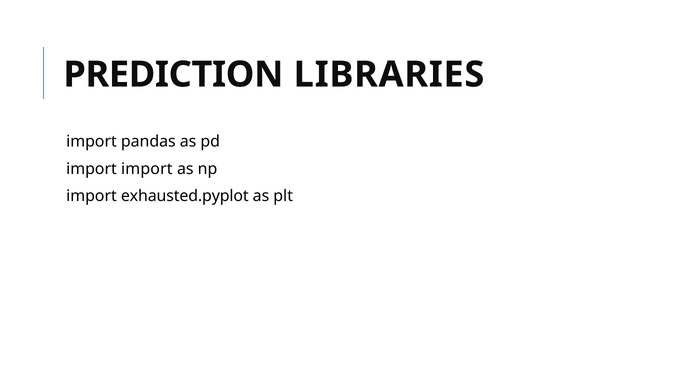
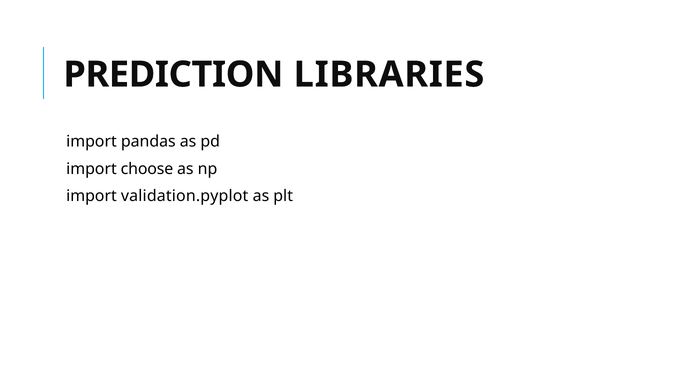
import import: import -> choose (147, 169)
exhausted.pyplot: exhausted.pyplot -> validation.pyplot (185, 196)
